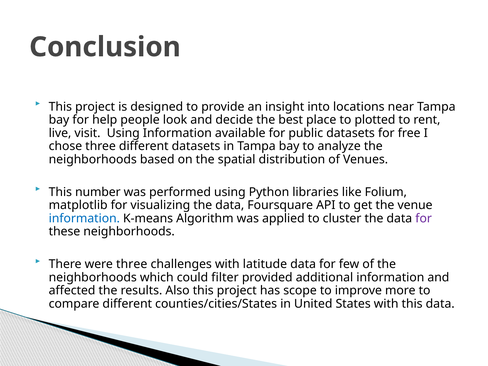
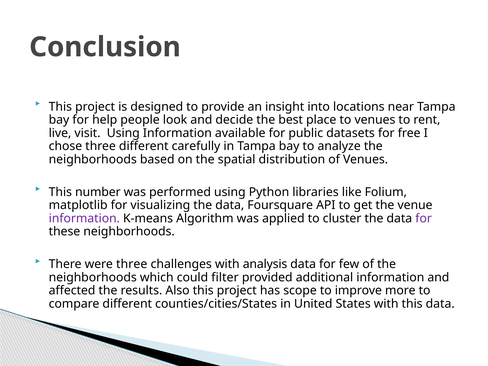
to plotted: plotted -> venues (375, 120)
different datasets: datasets -> carefully (196, 146)
information colour: blue -> purple (84, 218)
latitude: latitude -> analysis (265, 264)
